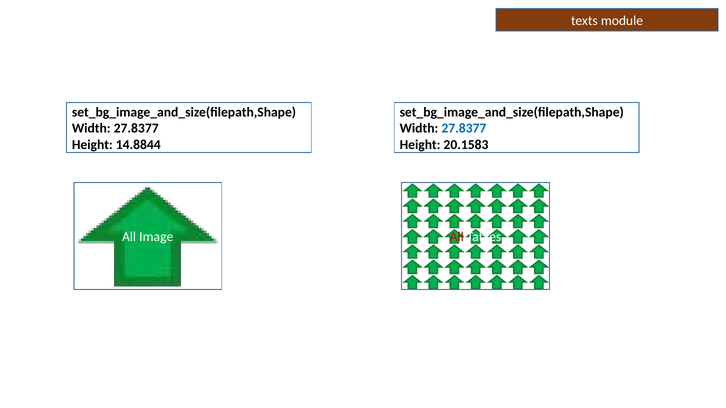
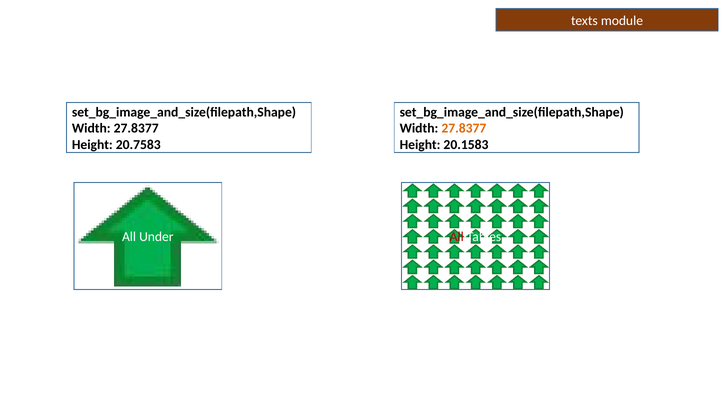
27.8377 colour: blue -> orange (464, 129)
14.8844: 14.8844 -> 20.7583 (138, 145)
Image: Image -> Under (156, 237)
